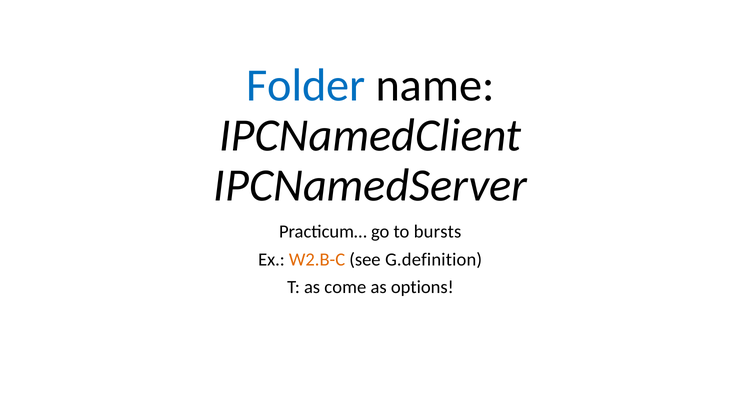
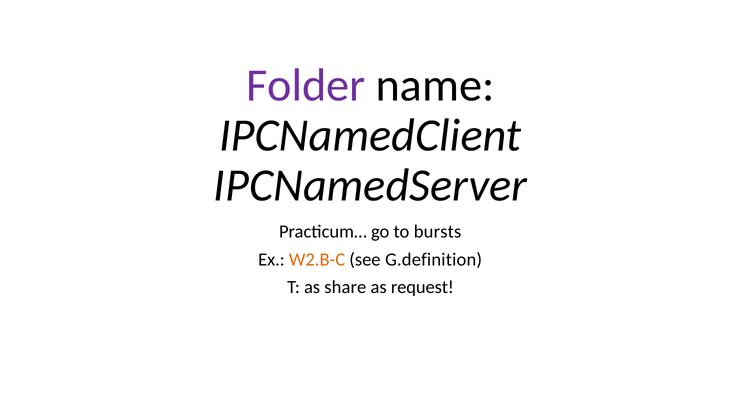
Folder colour: blue -> purple (306, 85)
come: come -> share (345, 287)
options: options -> request (422, 287)
